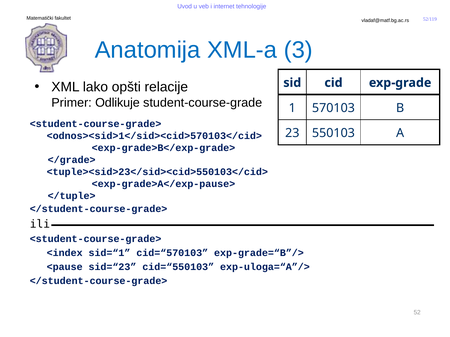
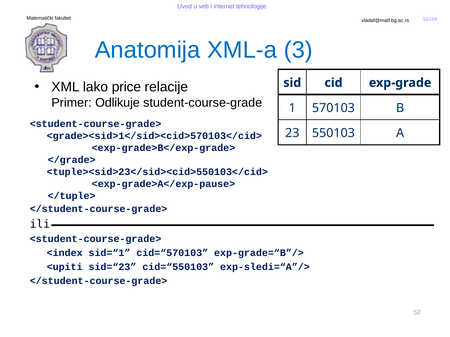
opšti: opšti -> price (126, 87)
<odnos><sid>1</sid><cid>570103</cid>: <odnos><sid>1</sid><cid>570103</cid> -> <grade><sid>1</sid><cid>570103</cid> (154, 136)
<pause: <pause -> <upiti (65, 267)
exp-uloga=“A”/>: exp-uloga=“A”/> -> exp-sledi=“A”/> (265, 267)
